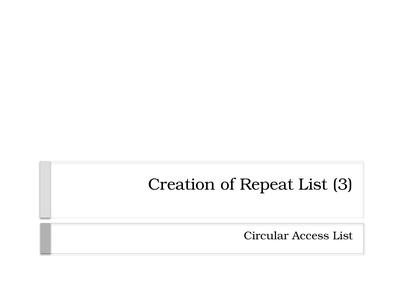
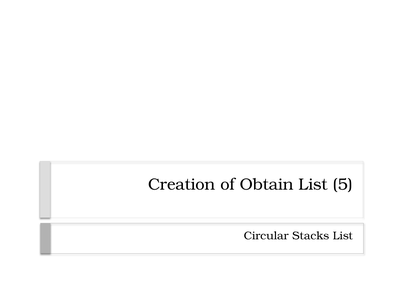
Repeat: Repeat -> Obtain (267, 185)
3: 3 -> 5 (343, 185)
Access: Access -> Stacks (311, 236)
